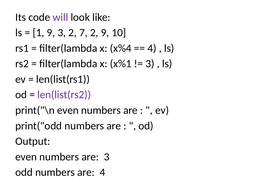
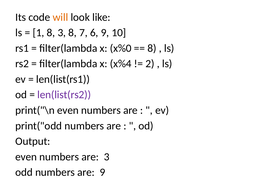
will colour: purple -> orange (60, 17)
1 9: 9 -> 8 (51, 33)
3 2: 2 -> 8 (73, 33)
7 2: 2 -> 6 (94, 33)
x%4: x%4 -> x%0 (121, 48)
4: 4 -> 8 (152, 48)
x%1: x%1 -> x%4 (121, 64)
3: 3 -> 2 (150, 64)
are 4: 4 -> 9 (102, 172)
